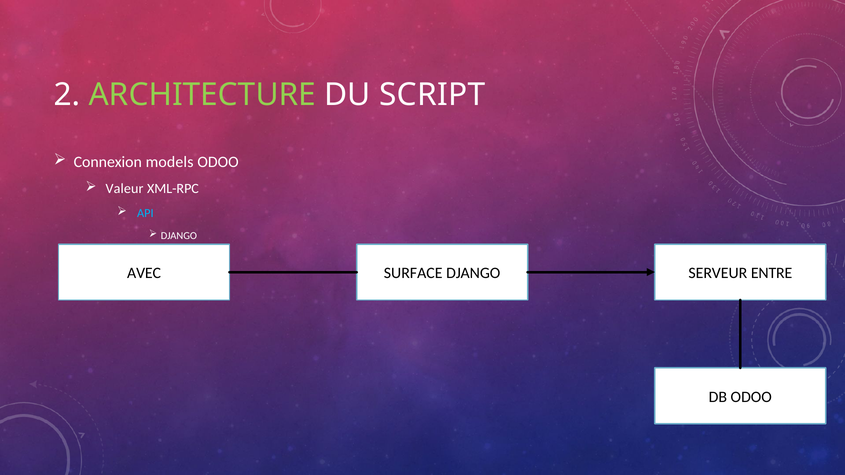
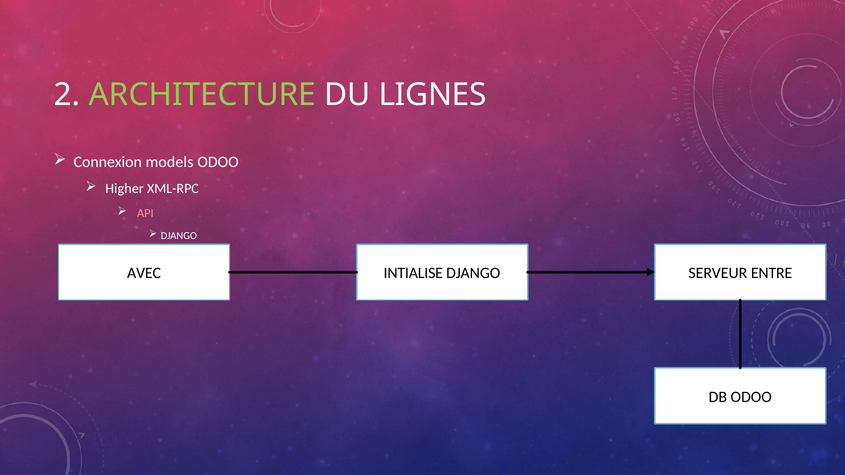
SCRIPT: SCRIPT -> LIGNES (433, 95)
Valeur: Valeur -> Higher (125, 189)
API colour: light blue -> pink (145, 213)
SURFACE: SURFACE -> INTIALISE (413, 273)
